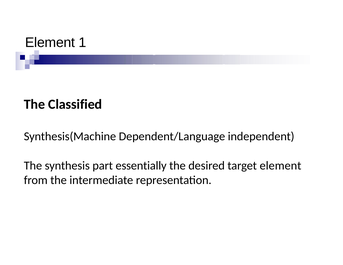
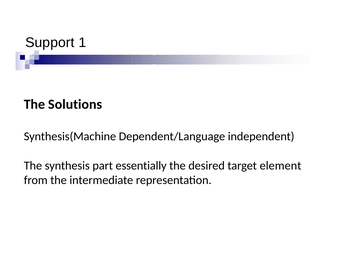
Element: Element -> Support (50, 42)
Classified: Classified -> Solutions (75, 104)
